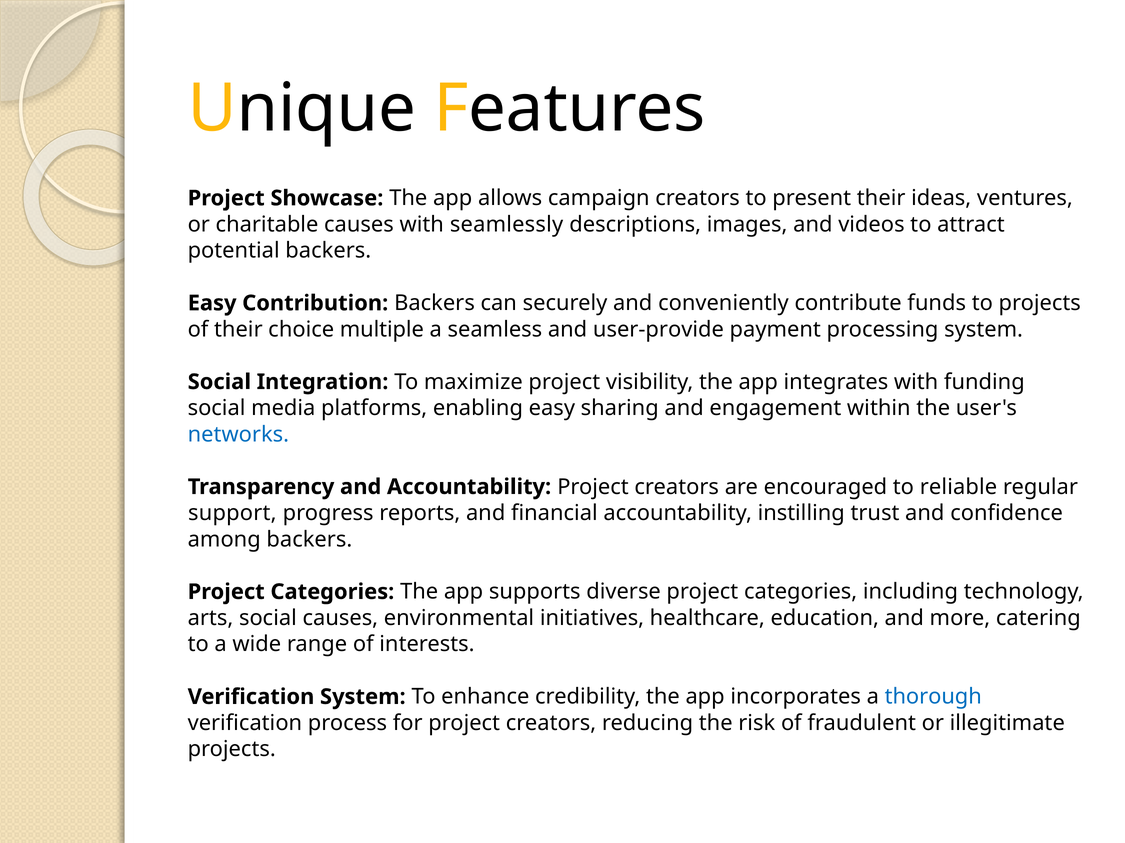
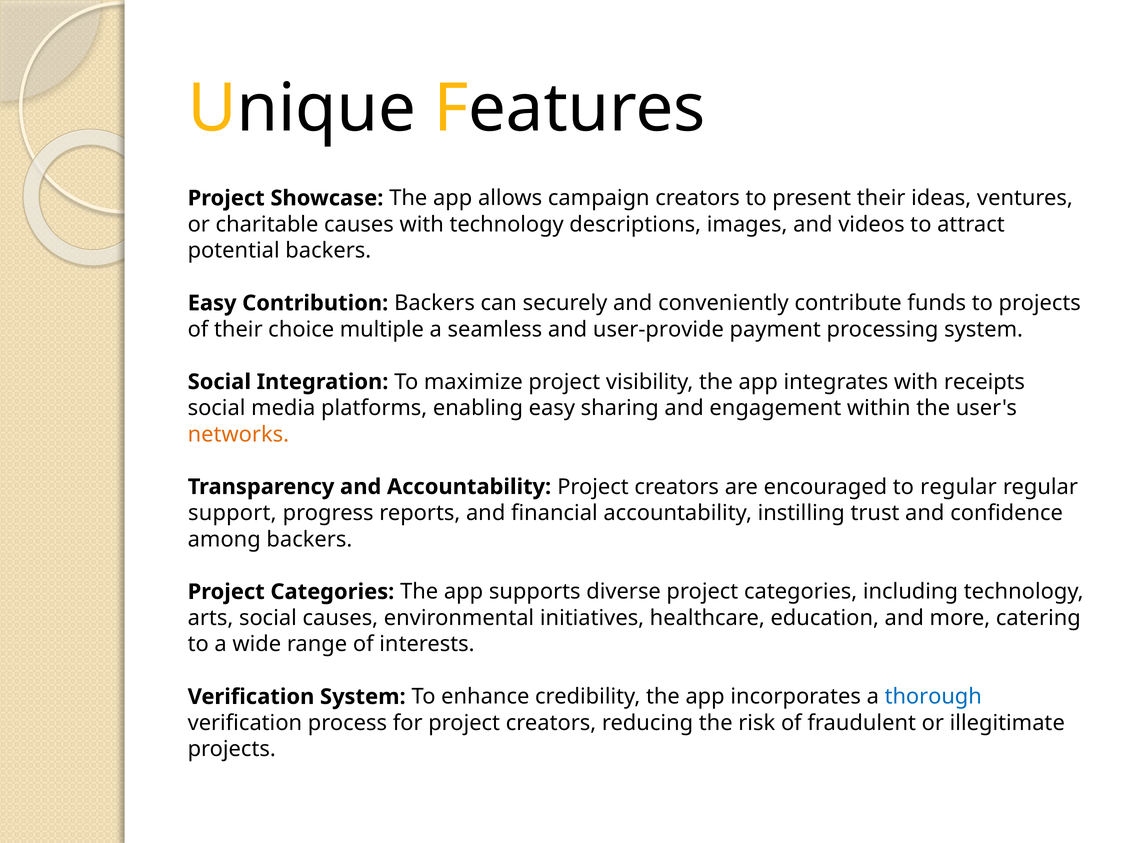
with seamlessly: seamlessly -> technology (507, 225)
funding: funding -> receipts (984, 382)
networks colour: blue -> orange (238, 435)
to reliable: reliable -> regular (958, 487)
